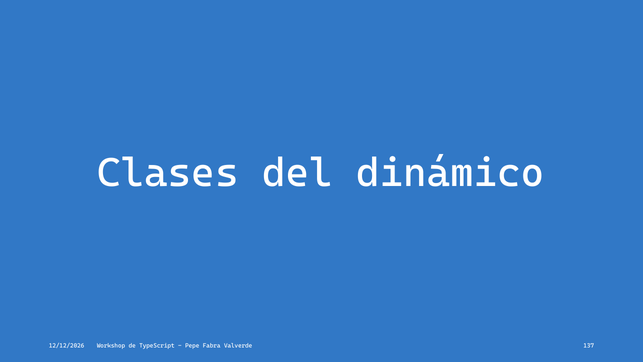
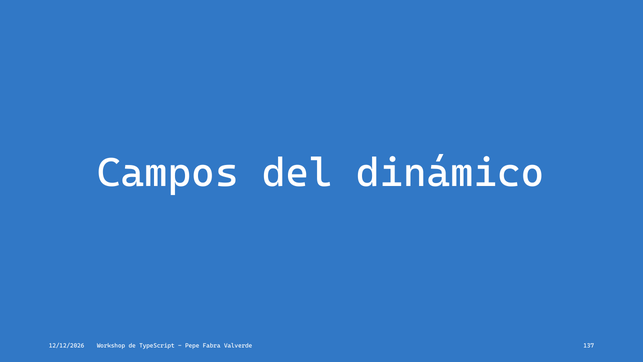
Clases: Clases -> Campos (168, 173)
